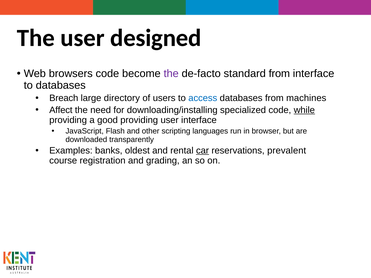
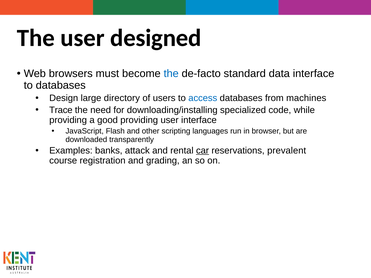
browsers code: code -> must (107, 74)
the colour: purple -> blue (171, 74)
standard from: from -> data (279, 74)
Breach: Breach -> Design (64, 98)
Affect: Affect -> Trace (61, 110)
while underline: present -> none (304, 110)
oldest: oldest -> attack (137, 151)
